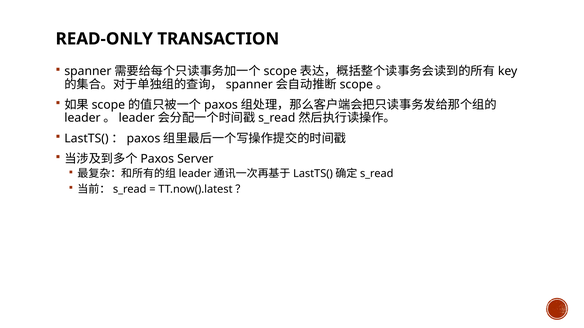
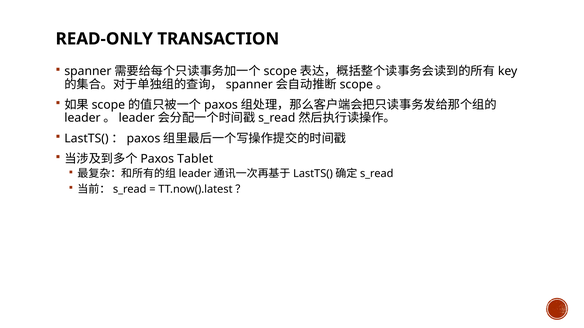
Server: Server -> Tablet (195, 159)
